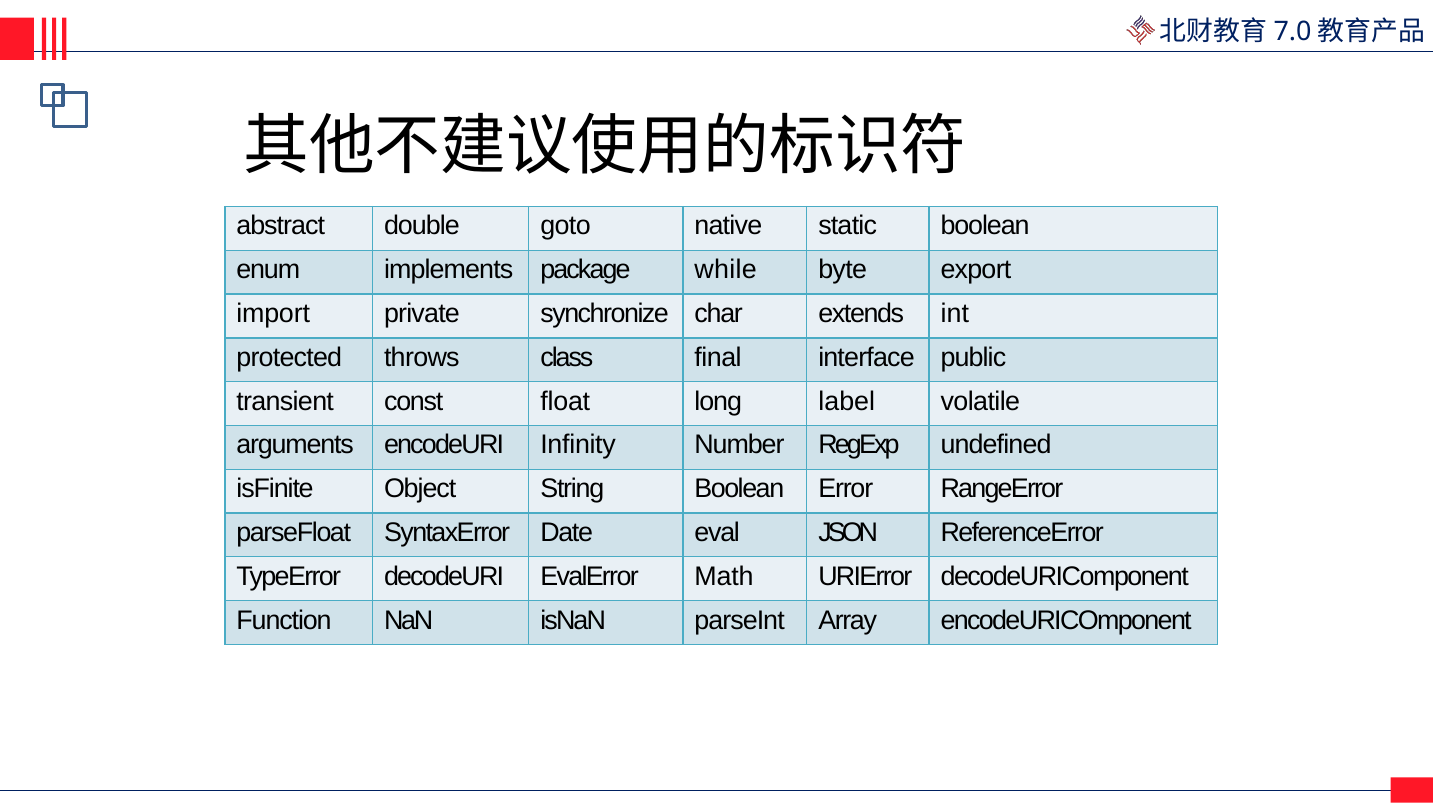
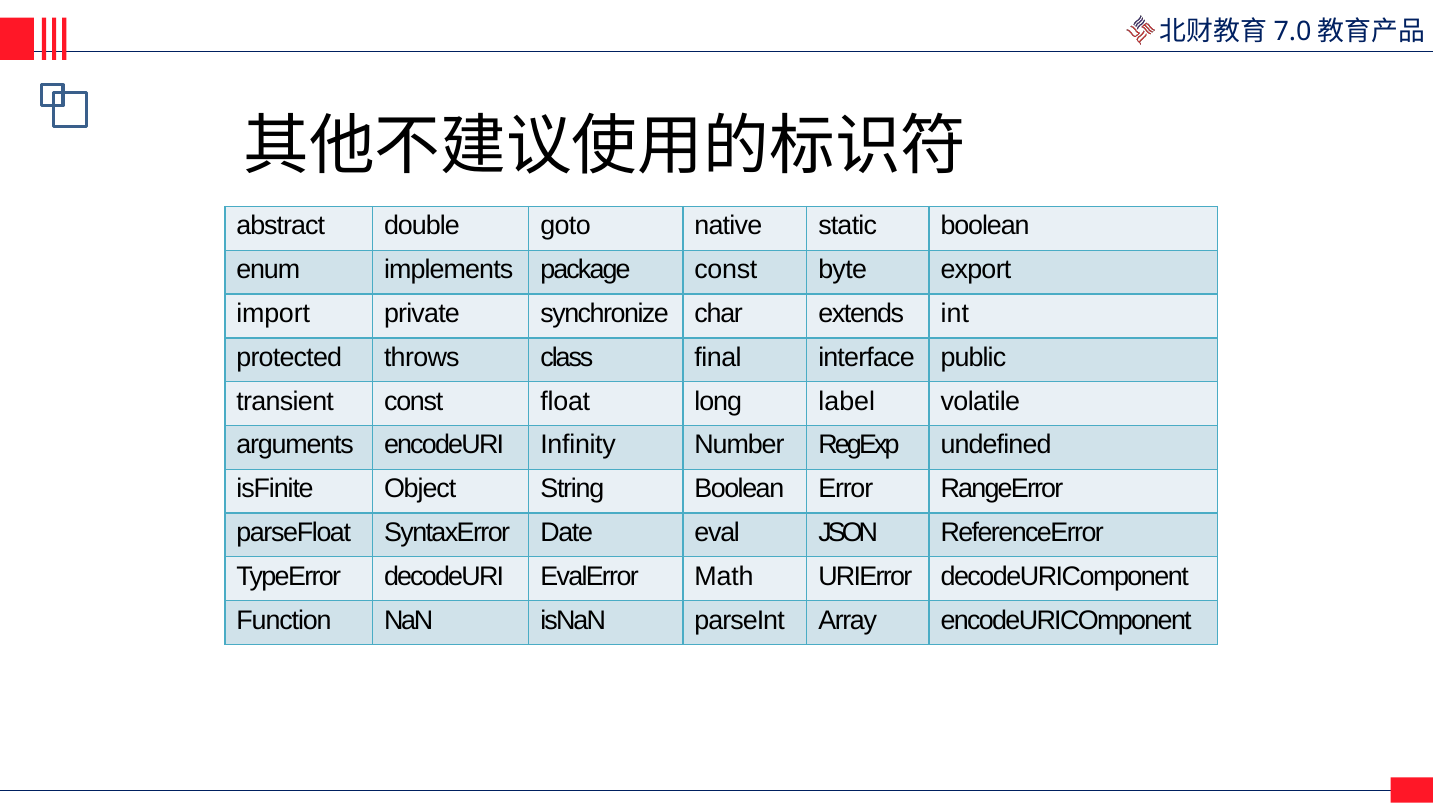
package while: while -> const (726, 270)
